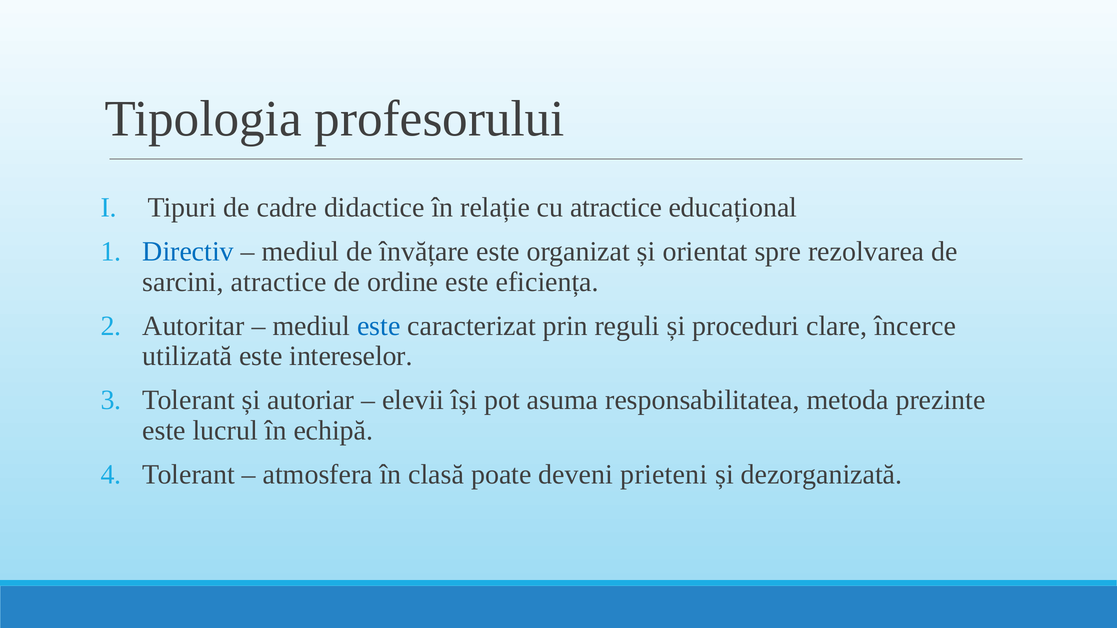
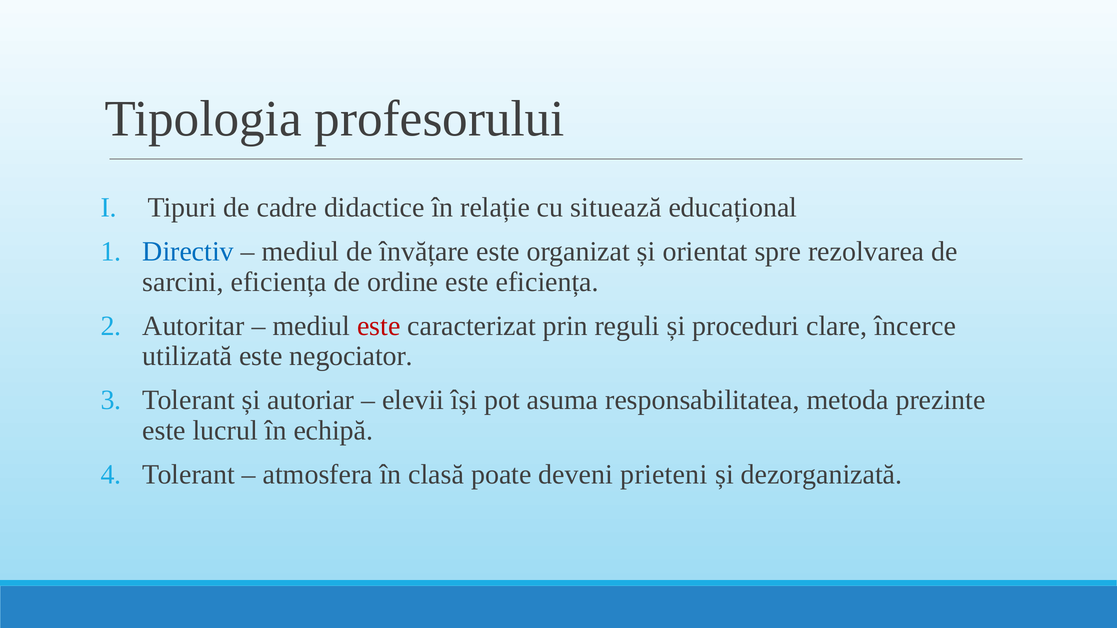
cu atractice: atractice -> situează (616, 208)
sarcini atractice: atractice -> eficiența (279, 282)
este colour: blue -> red (379, 326)
intereselor: intereselor -> negociator (351, 356)
